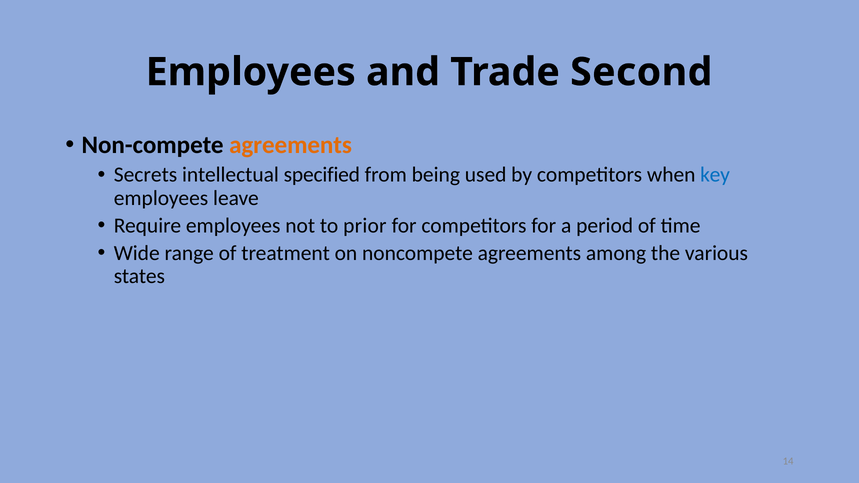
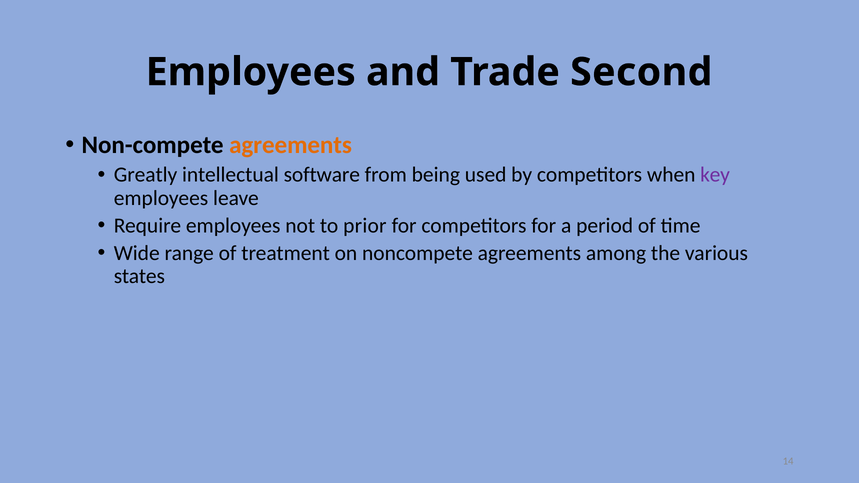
Secrets: Secrets -> Greatly (146, 175)
specified: specified -> software (322, 175)
key colour: blue -> purple (715, 175)
